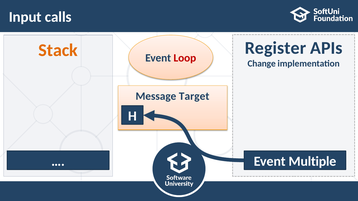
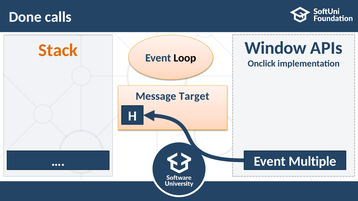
Input: Input -> Done (25, 17)
Register: Register -> Window (276, 48)
Loop colour: red -> black (185, 58)
Change: Change -> Onclick (262, 64)
